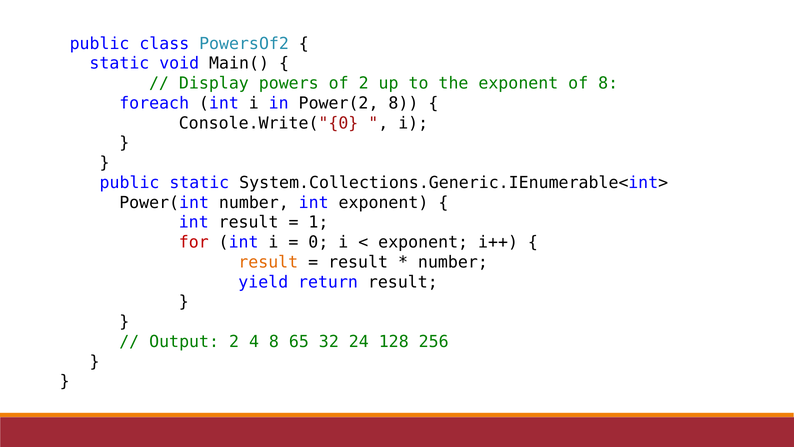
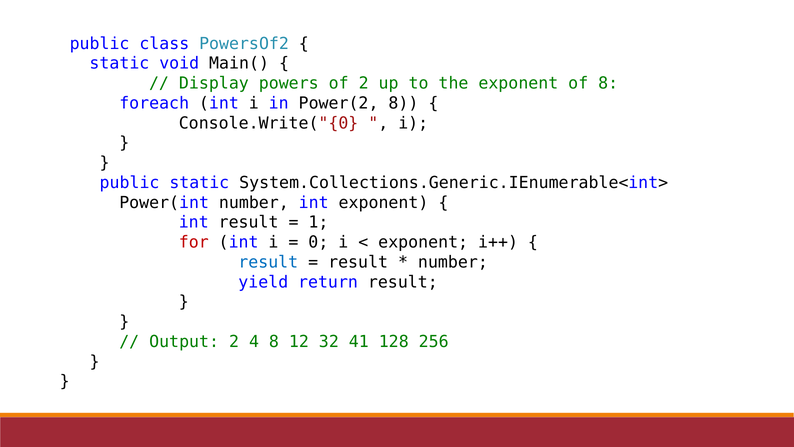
result colour: orange -> blue (268, 262)
65: 65 -> 12 (299, 341)
24: 24 -> 41 (359, 341)
